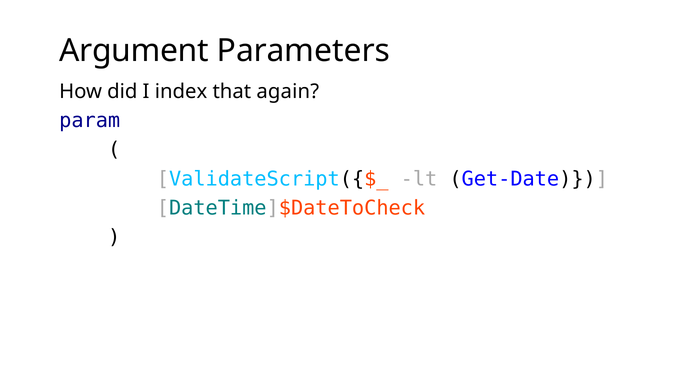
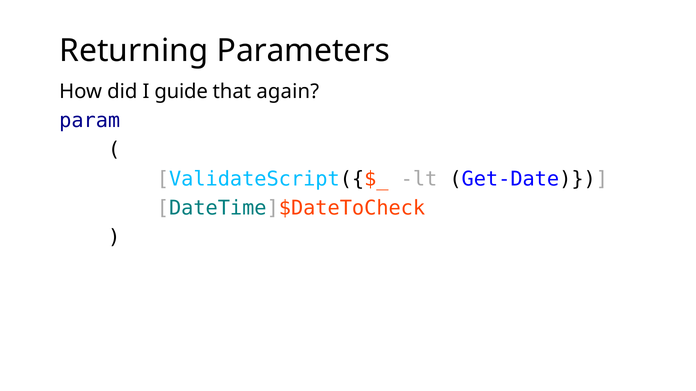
Argument: Argument -> Returning (134, 51)
index: index -> guide (181, 92)
